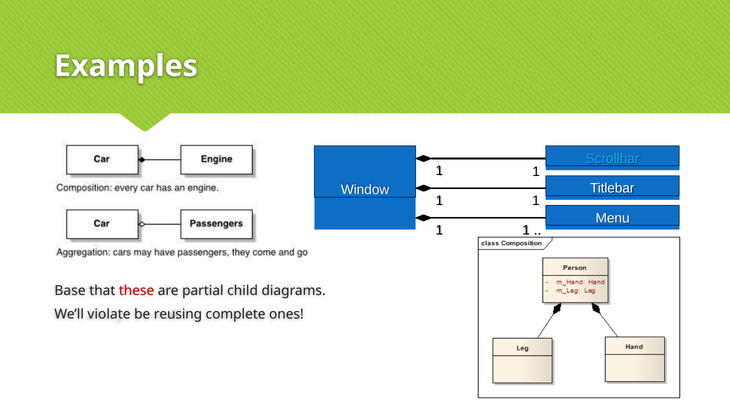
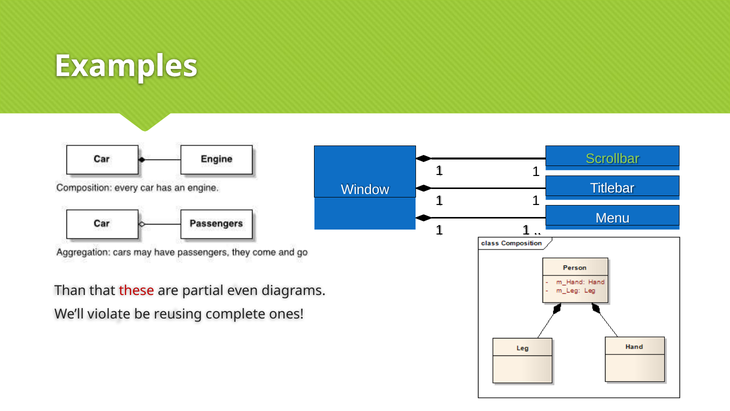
Scrollbar colour: light blue -> light green (613, 158)
Base: Base -> Than (70, 290)
child: child -> even (243, 290)
